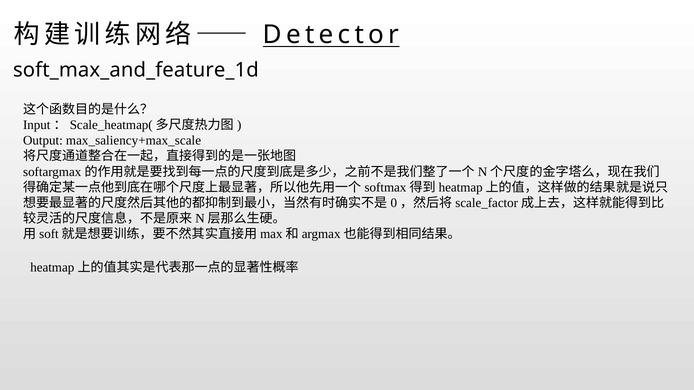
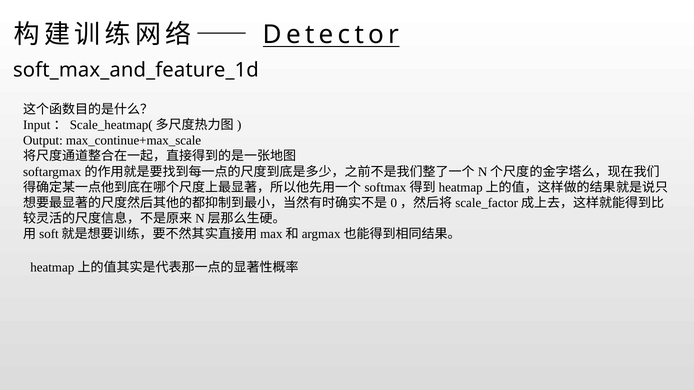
max_saliency+max_scale: max_saliency+max_scale -> max_continue+max_scale (134, 141)
